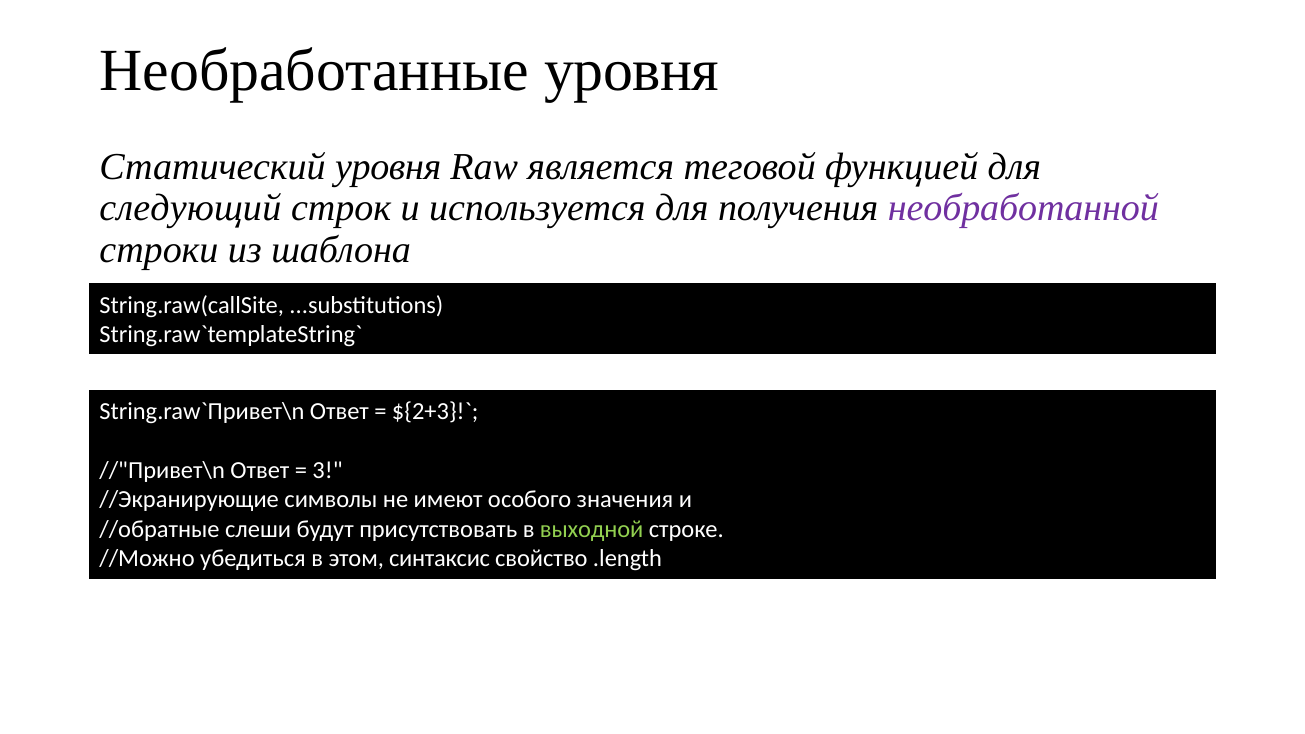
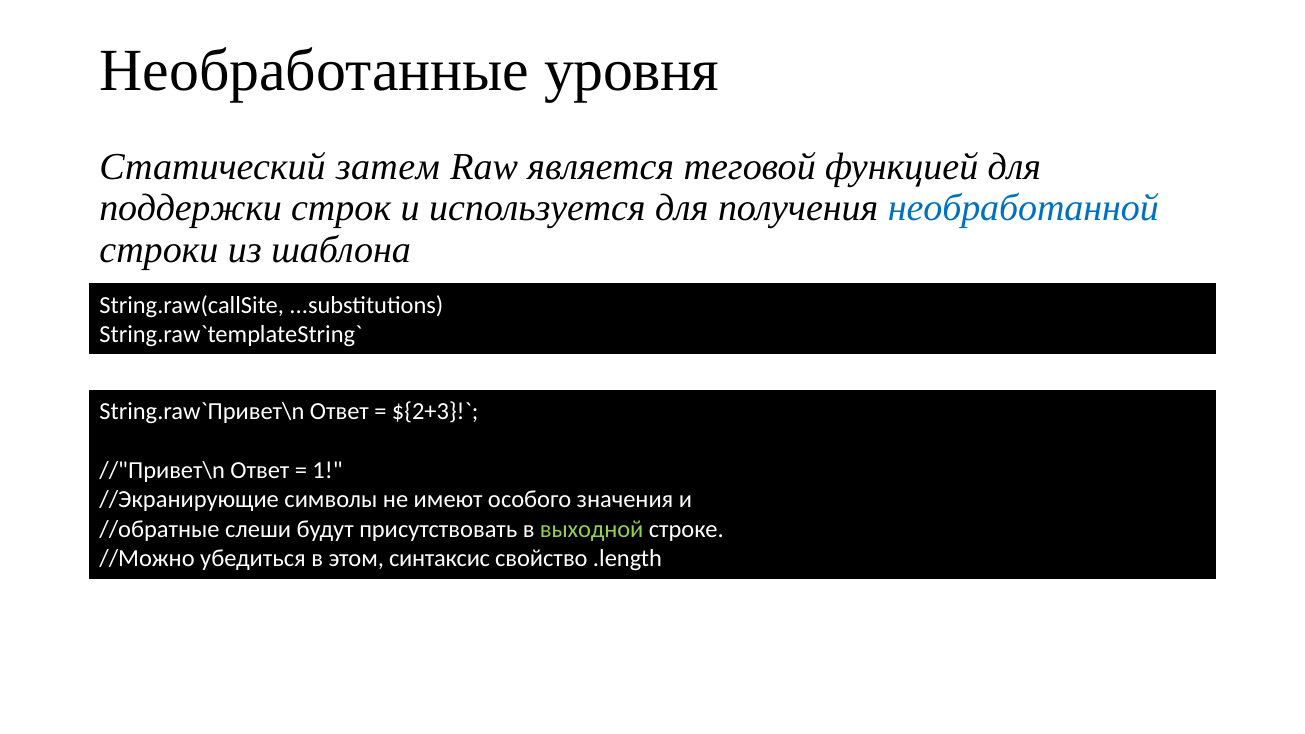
Статический уровня: уровня -> затем (388, 167)
следующий: следующий -> поддержки (191, 208)
необработанной colour: purple -> blue (1023, 208)
3: 3 -> 1 (327, 471)
